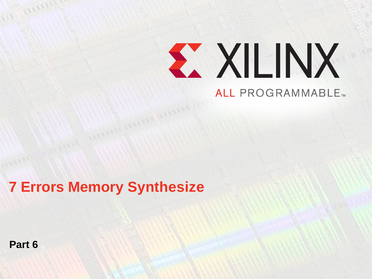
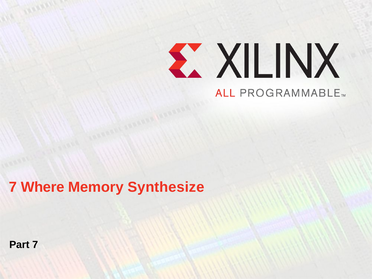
Errors: Errors -> Where (43, 187)
Part 6: 6 -> 7 (35, 245)
